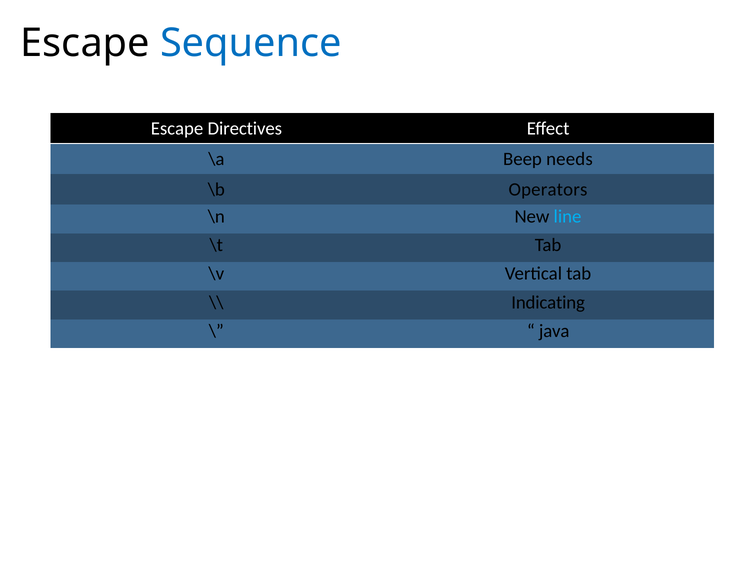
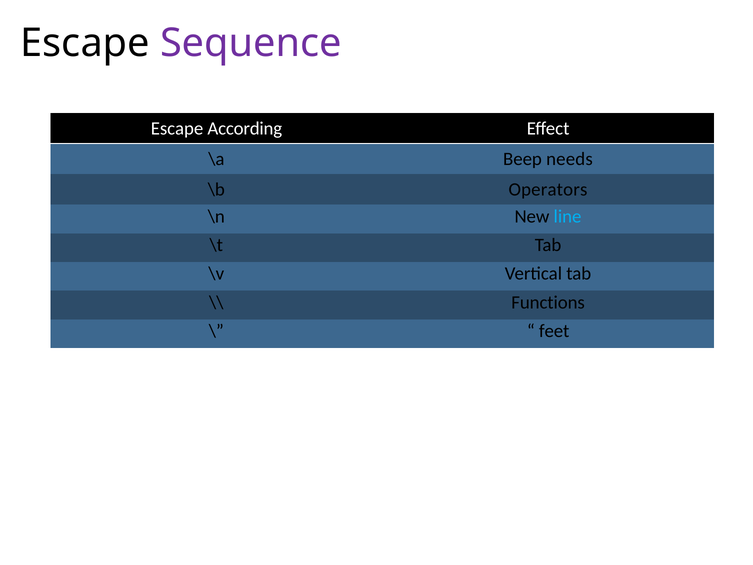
Sequence colour: blue -> purple (251, 43)
Directives: Directives -> According (245, 128)
Indicating: Indicating -> Functions (548, 302)
java: java -> feet (554, 331)
